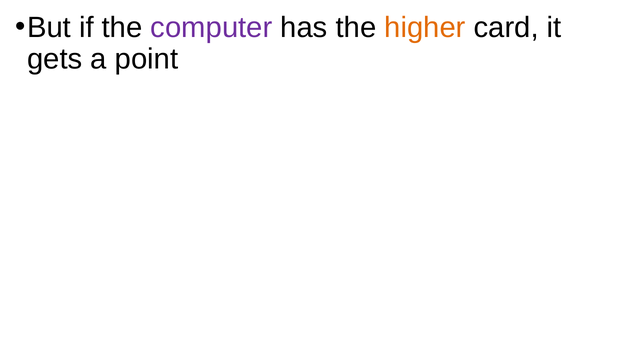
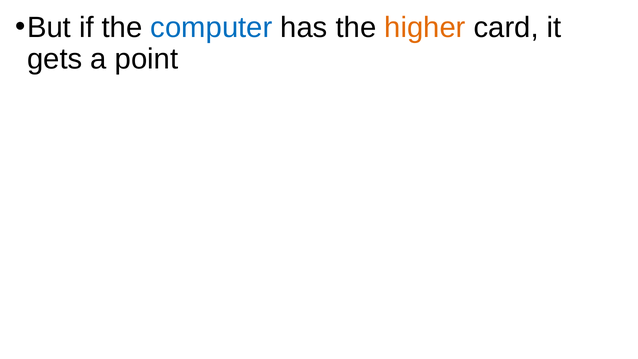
computer colour: purple -> blue (211, 27)
